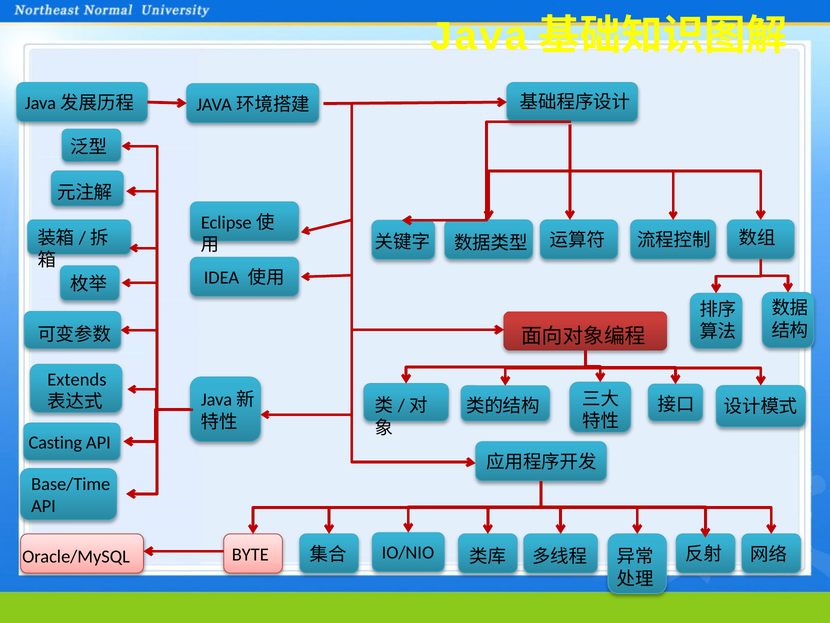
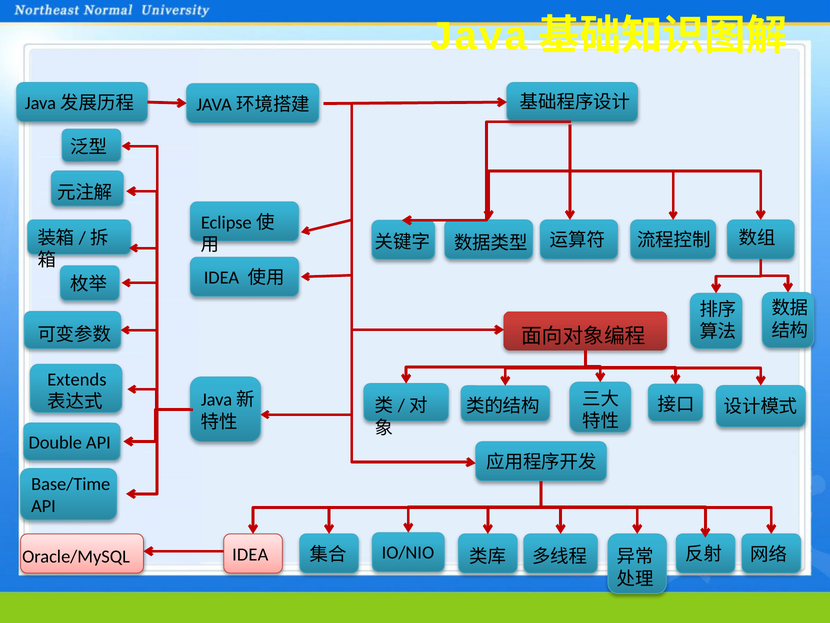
Casting: Casting -> Double (55, 442)
BYTE: BYTE -> IDEA (250, 554)
